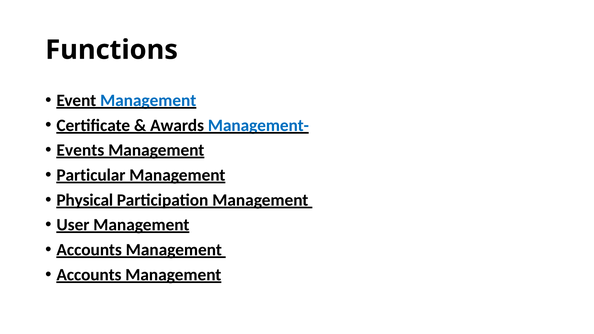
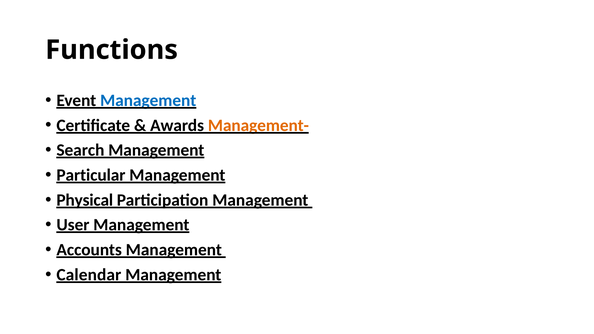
Management- colour: blue -> orange (258, 125)
Events: Events -> Search (80, 150)
Accounts: Accounts -> Calendar (89, 275)
